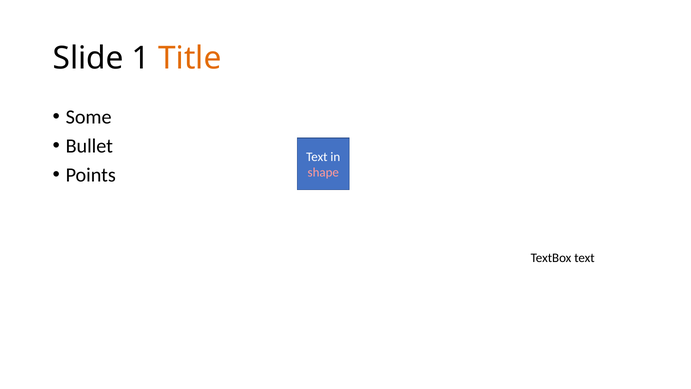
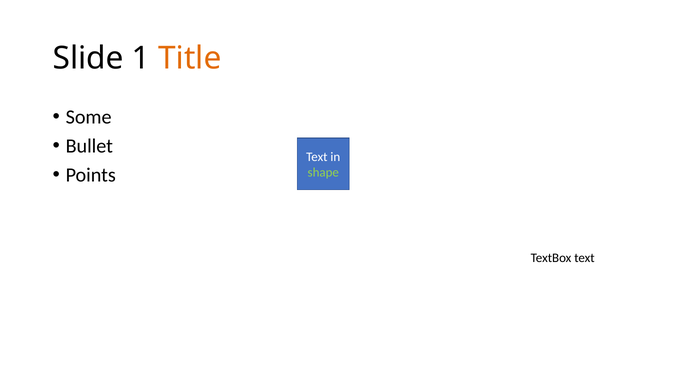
shape colour: pink -> light green (323, 172)
